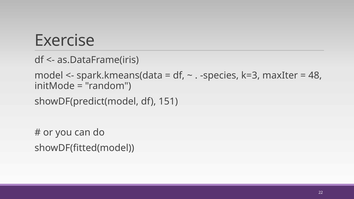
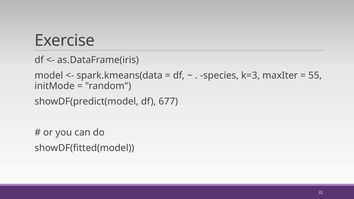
48: 48 -> 55 (315, 76)
151: 151 -> 677 (168, 101)
